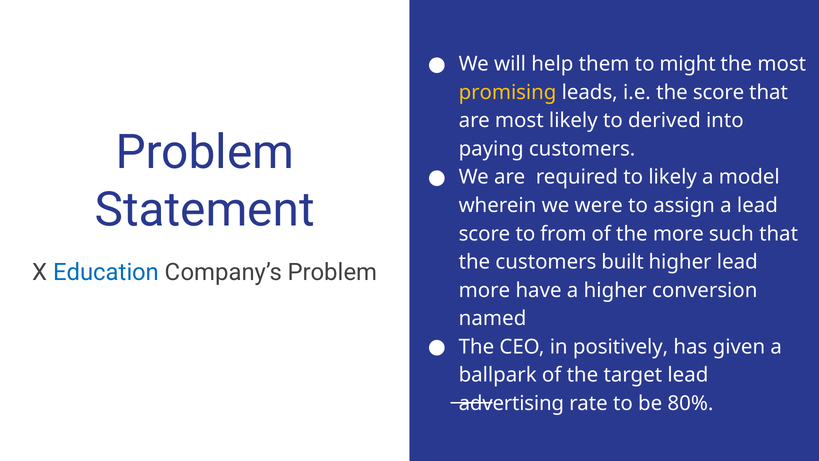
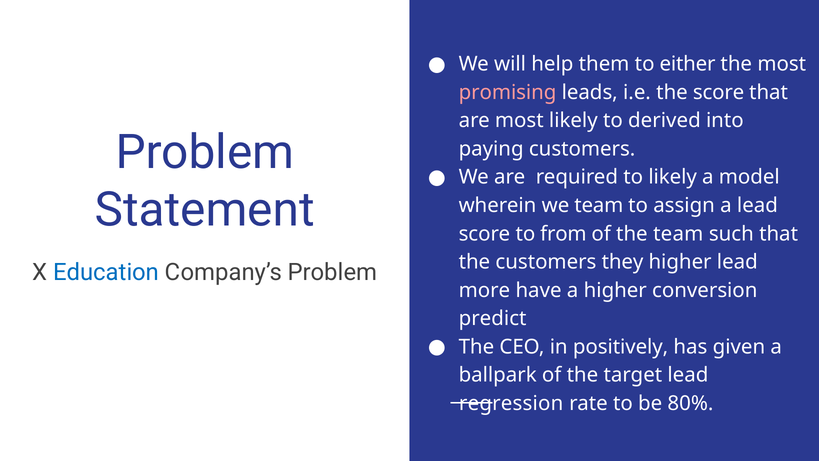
might: might -> either (688, 64)
promising colour: yellow -> pink (508, 92)
we were: were -> team (599, 205)
the more: more -> team (678, 234)
built: built -> they (623, 262)
named: named -> predict (493, 318)
advertising: advertising -> regression (511, 403)
